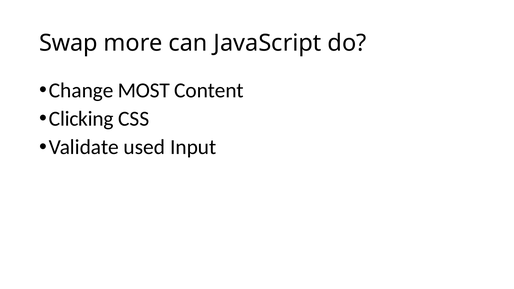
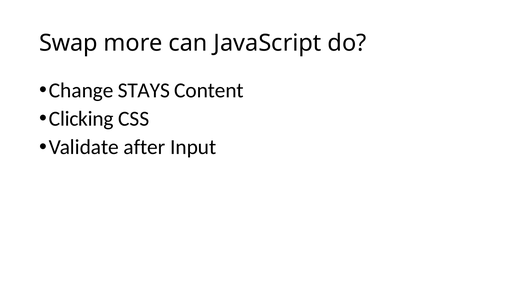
MOST: MOST -> STAYS (144, 90)
used: used -> after (144, 147)
